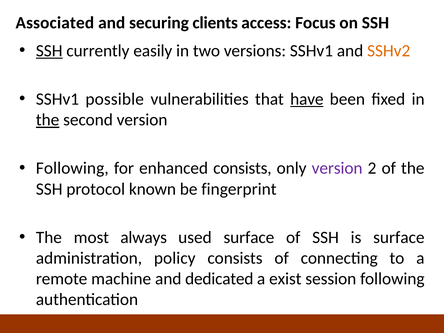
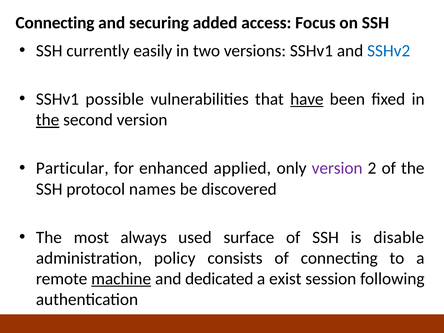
Associated: Associated -> Connecting (55, 23)
clients: clients -> added (215, 23)
SSH underline: present -> none (49, 51)
SSHv2 colour: orange -> blue (389, 51)
Following: Following -> Particular (72, 168)
enhanced consists: consists -> applied (242, 168)
known: known -> names (152, 189)
fingerprint: fingerprint -> discovered (239, 189)
is surface: surface -> disable (399, 237)
machine underline: none -> present (121, 279)
